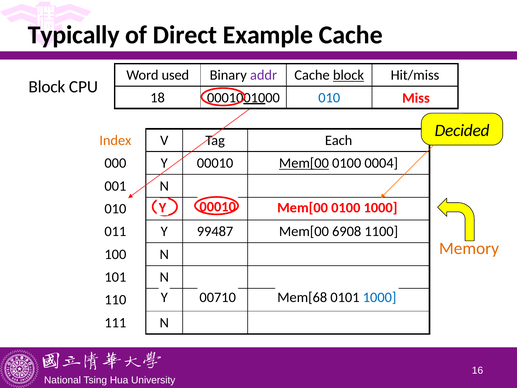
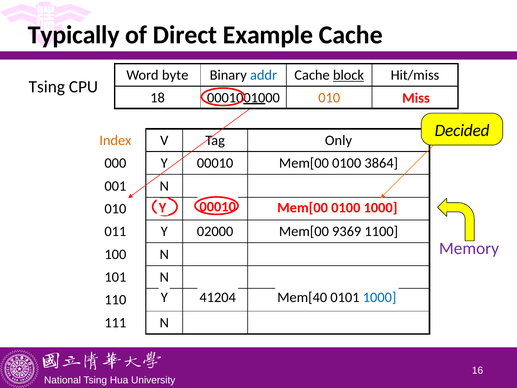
used: used -> byte (175, 75)
addr colour: purple -> blue (264, 75)
Block: Block -> Tsing (47, 87)
010 colour: blue -> orange (329, 98)
Each: Each -> Only (339, 140)
Mem[00 underline: present -> none (304, 163)
0004: 0004 -> 3864 (381, 163)
99487: 99487 -> 02000 (215, 231)
6908: 6908 -> 9369 (347, 231)
Memory colour: orange -> purple (469, 248)
00710: 00710 -> 41204 (218, 297)
Mem[68: Mem[68 -> Mem[40 (302, 297)
